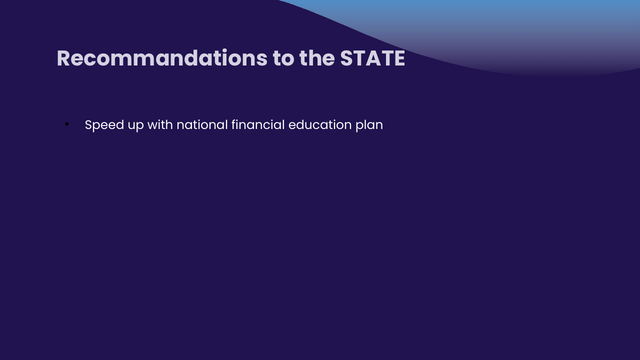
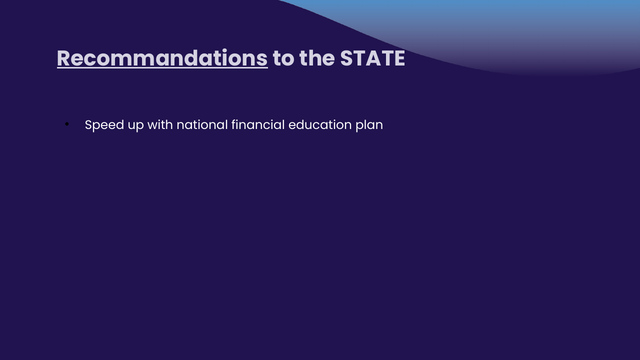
Recommandations underline: none -> present (162, 58)
